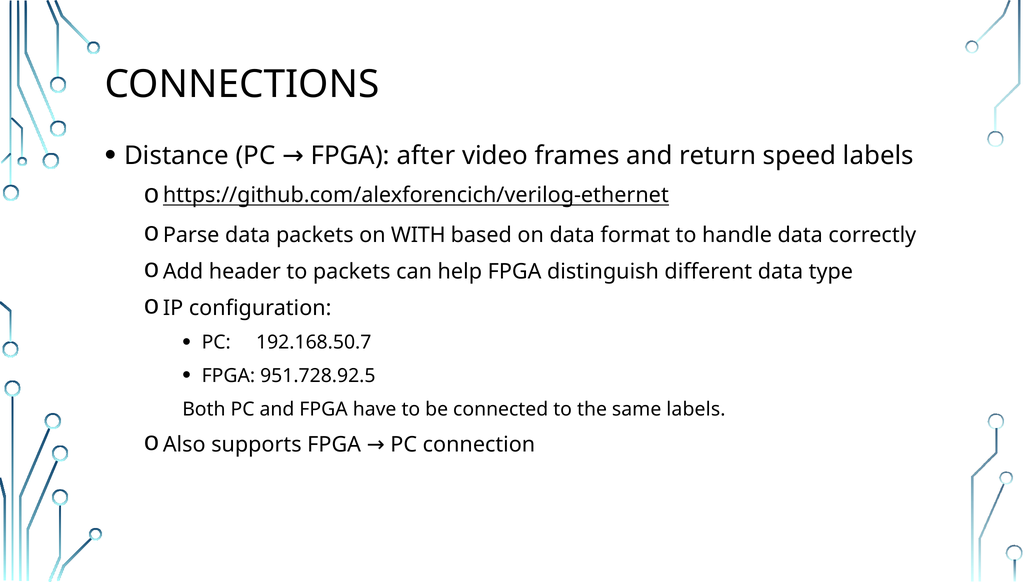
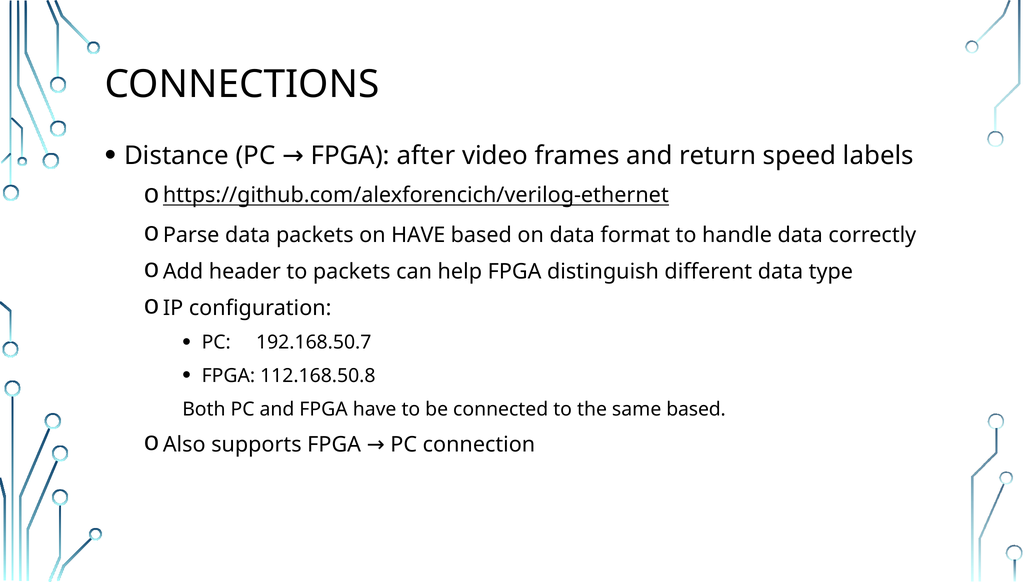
on WITH: WITH -> HAVE (418, 235)
951.728.92.5: 951.728.92.5 -> 112.168.50.8 (318, 376)
same labels: labels -> based (696, 409)
